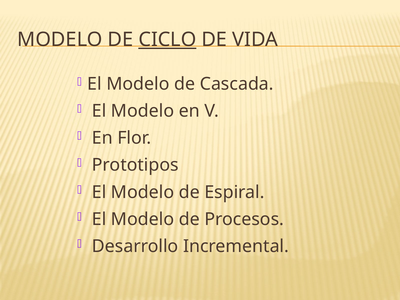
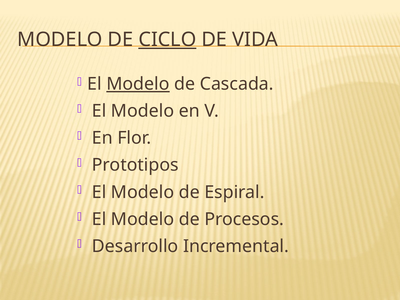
Modelo underline: none -> present (138, 84)
